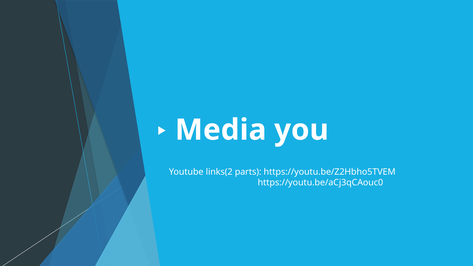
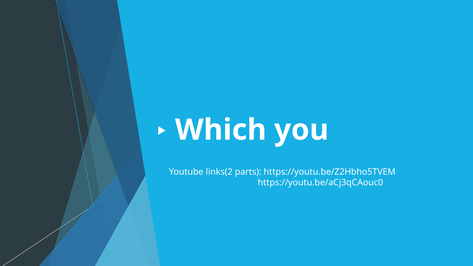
Media: Media -> Which (221, 130)
